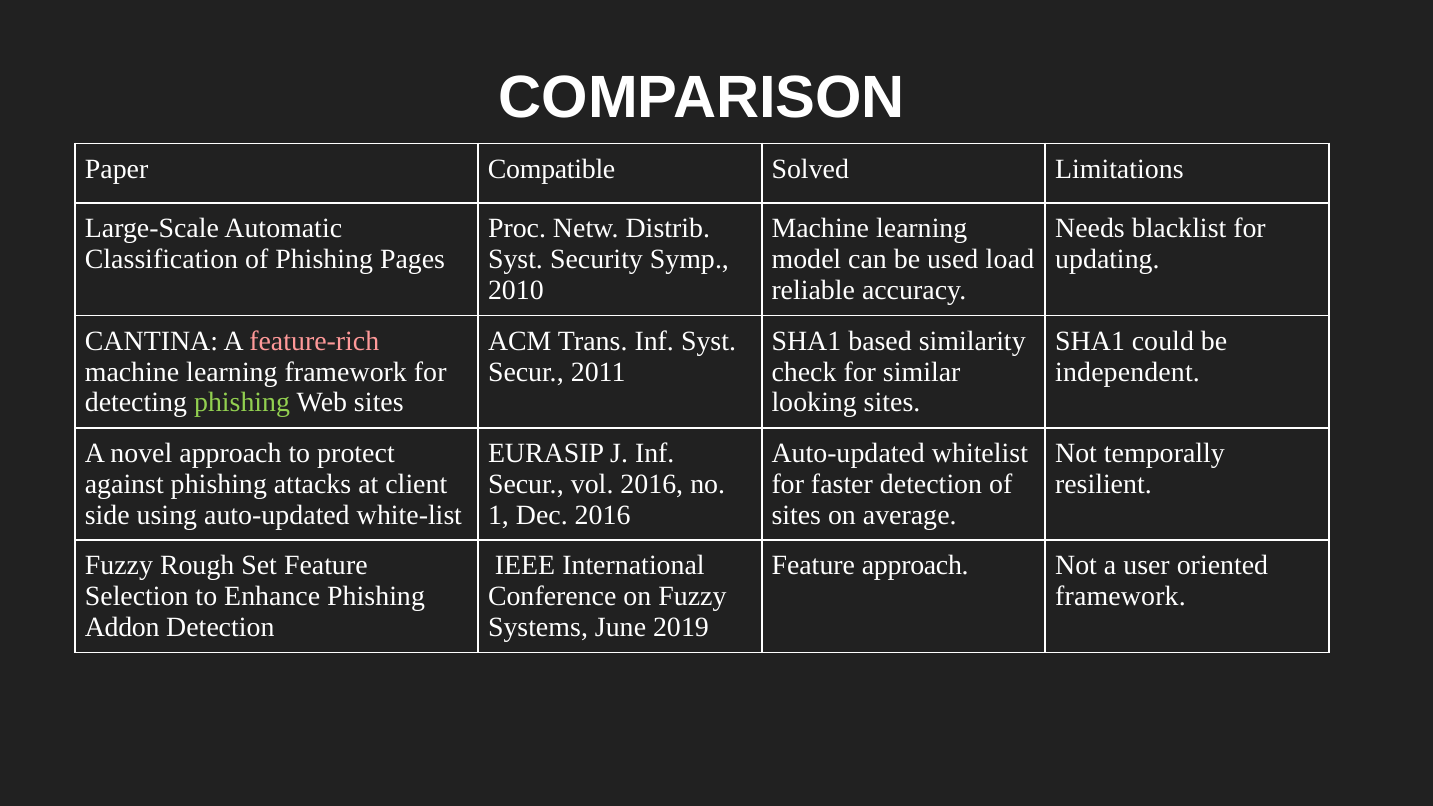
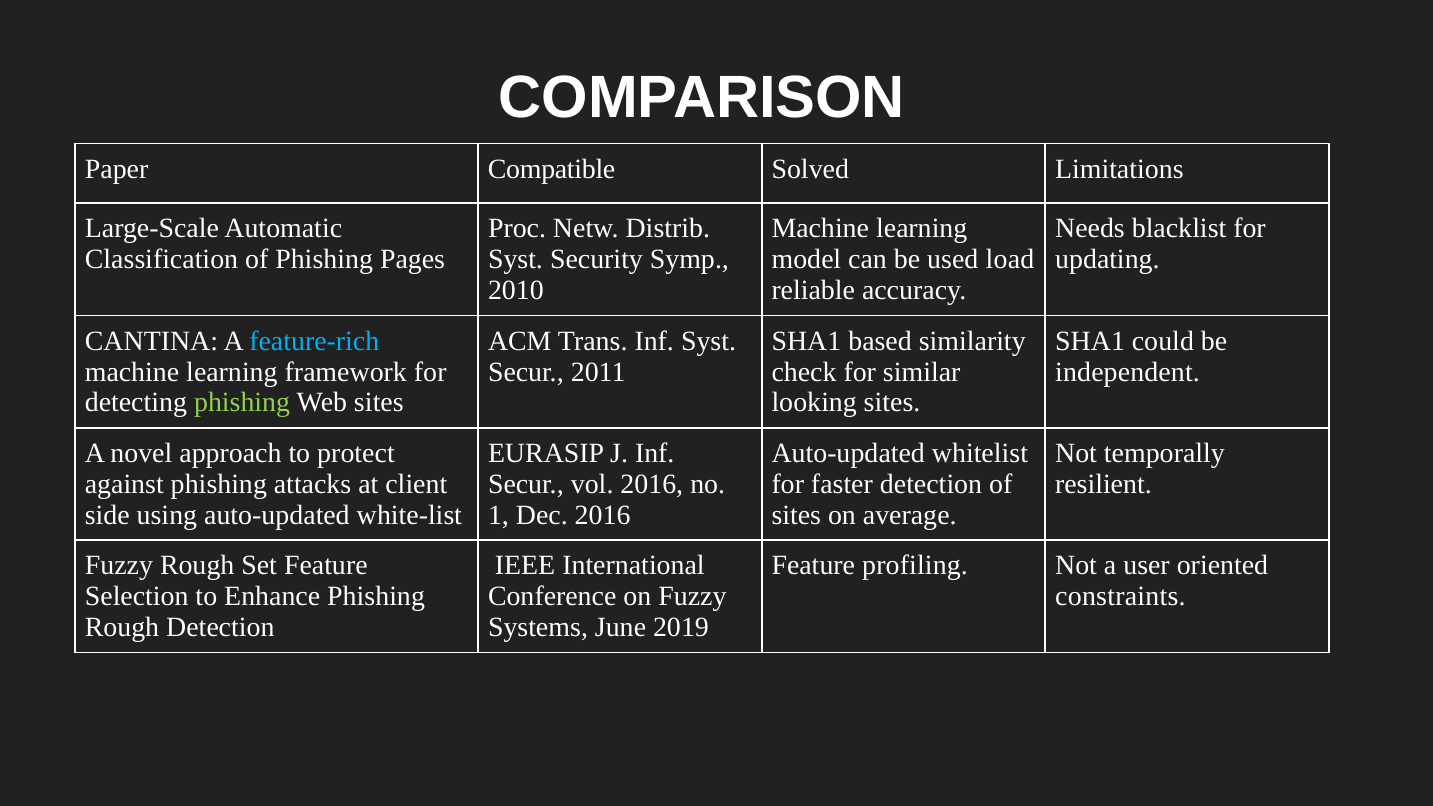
feature-rich colour: pink -> light blue (314, 341)
Feature approach: approach -> profiling (915, 566)
framework: framework -> constraints (1120, 597)
Addon: Addon -> Rough (122, 627)
